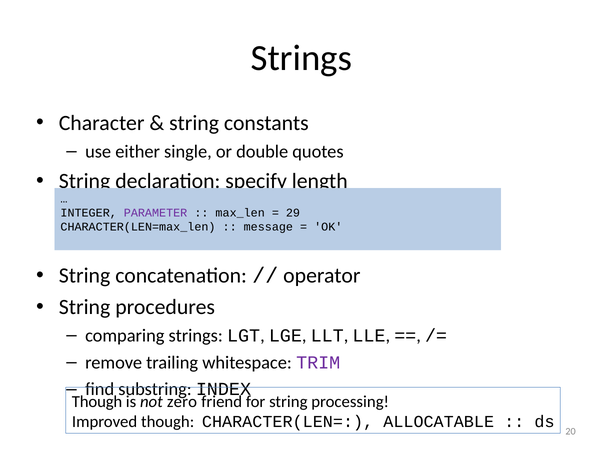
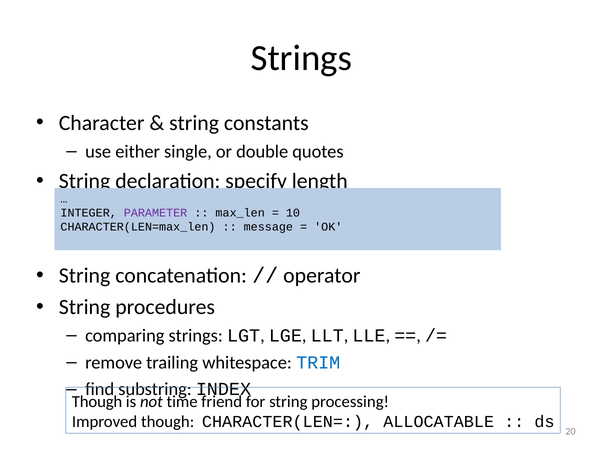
29: 29 -> 10 (293, 213)
TRIM colour: purple -> blue (318, 363)
zero: zero -> time (182, 402)
